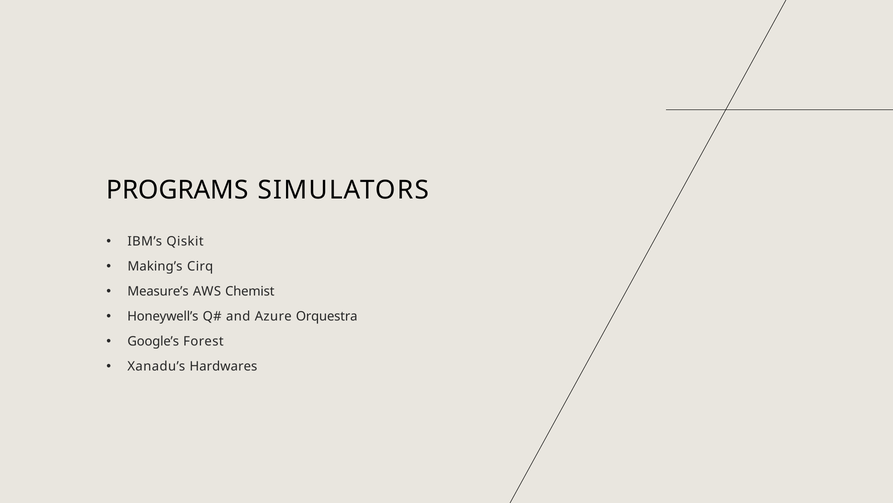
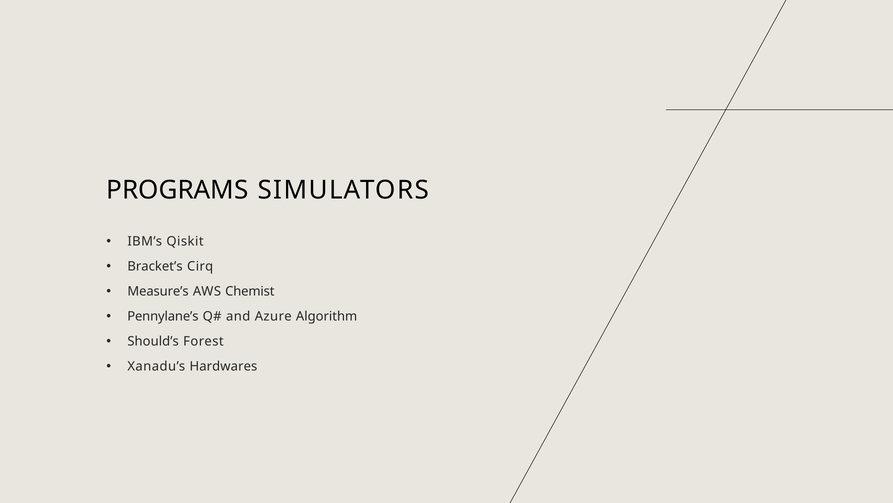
Making’s: Making’s -> Bracket’s (155, 266)
Honeywell’s: Honeywell’s -> Pennylane’s (163, 316)
Orquestra: Orquestra -> Algorithm (327, 316)
Google’s: Google’s -> Should’s (153, 341)
